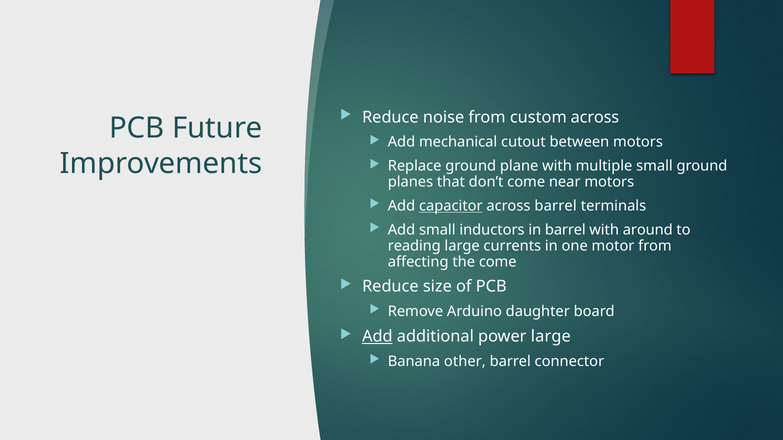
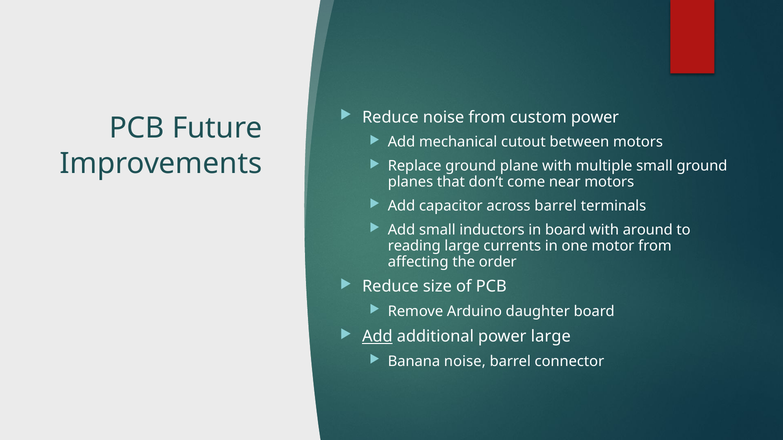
custom across: across -> power (595, 117)
capacitor underline: present -> none (451, 206)
in barrel: barrel -> board (565, 230)
the come: come -> order (498, 262)
Banana other: other -> noise (465, 362)
